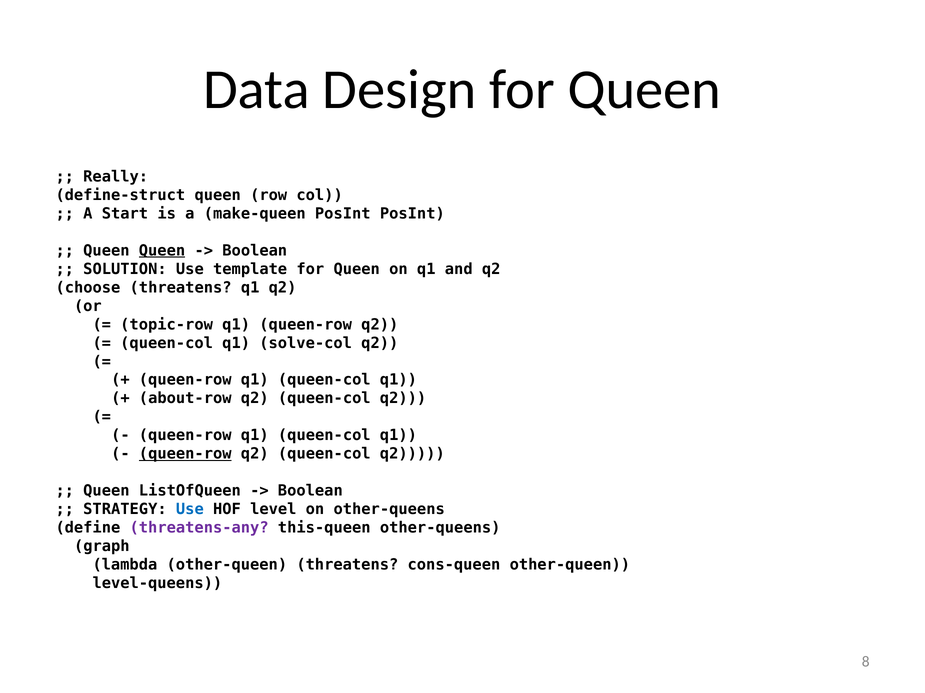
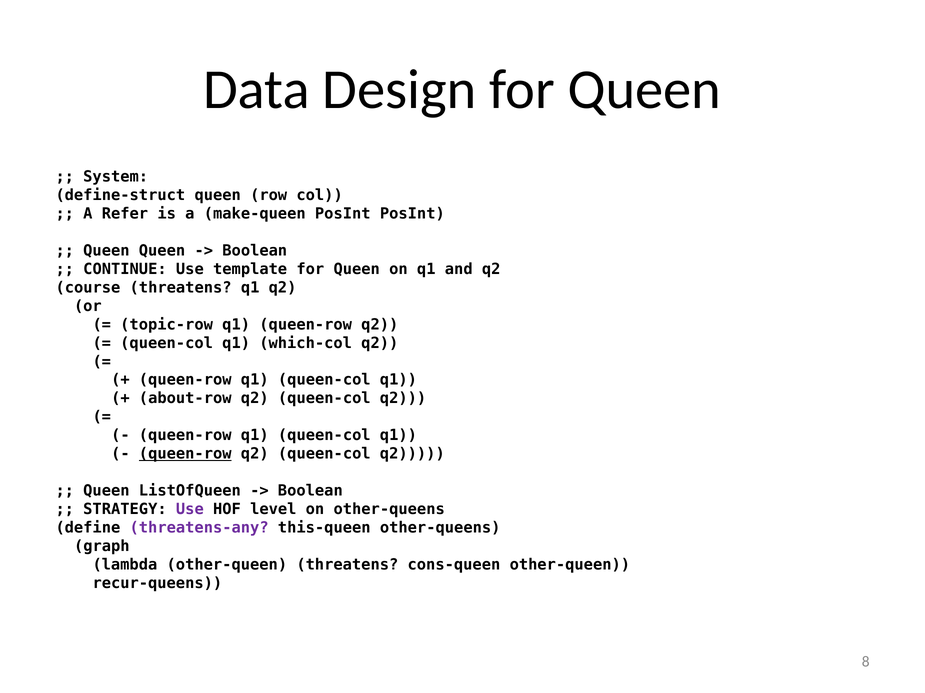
Really: Really -> System (116, 177)
Start: Start -> Refer (125, 214)
Queen underline: present -> none (162, 251)
SOLUTION: SOLUTION -> CONTINUE (125, 269)
choose: choose -> course (88, 288)
solve-col: solve-col -> which-col (306, 343)
Use colour: blue -> purple (190, 510)
level-queens: level-queens -> recur-queens (157, 584)
